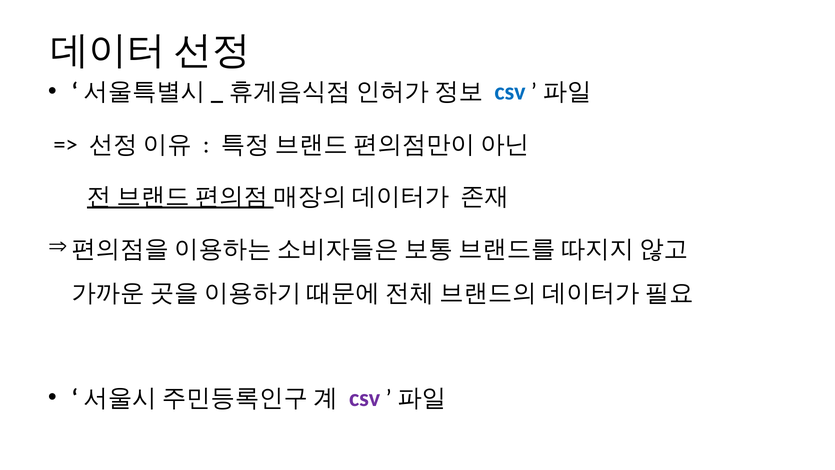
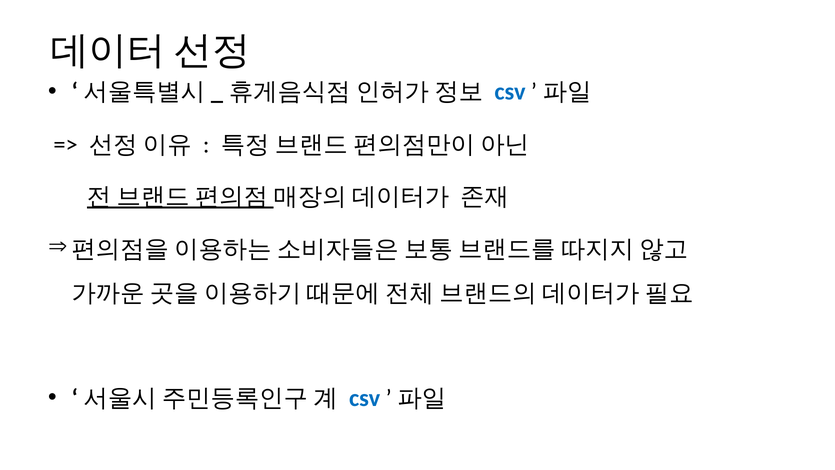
csv colour: purple -> blue (365, 398)
